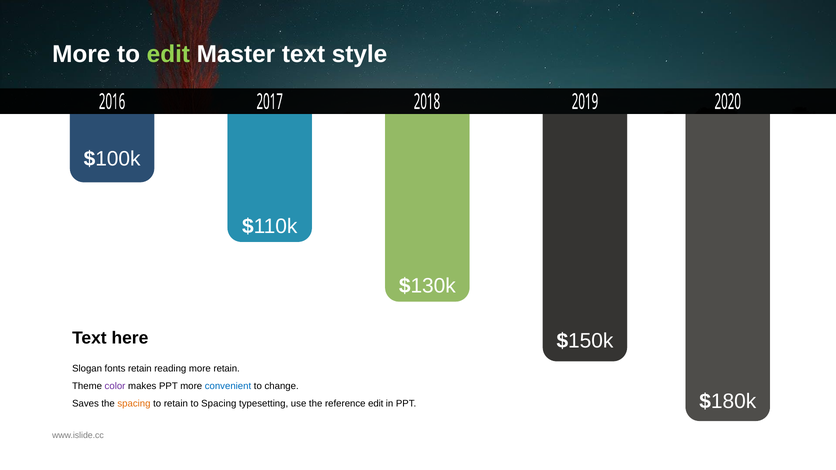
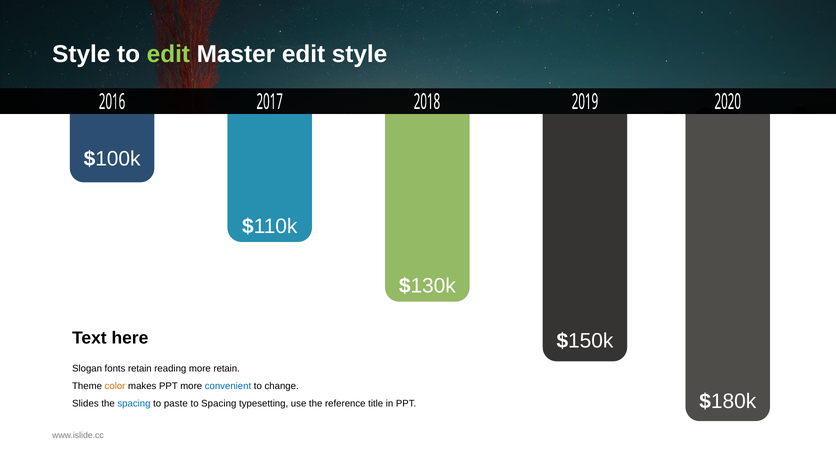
More: More -> Style (81, 54)
Master text: text -> edit (304, 54)
color colour: purple -> orange (115, 386)
Saves: Saves -> Slides (85, 404)
spacing colour: orange -> blue (134, 404)
to retain: retain -> paste (176, 404)
reference edit: edit -> title (376, 404)
